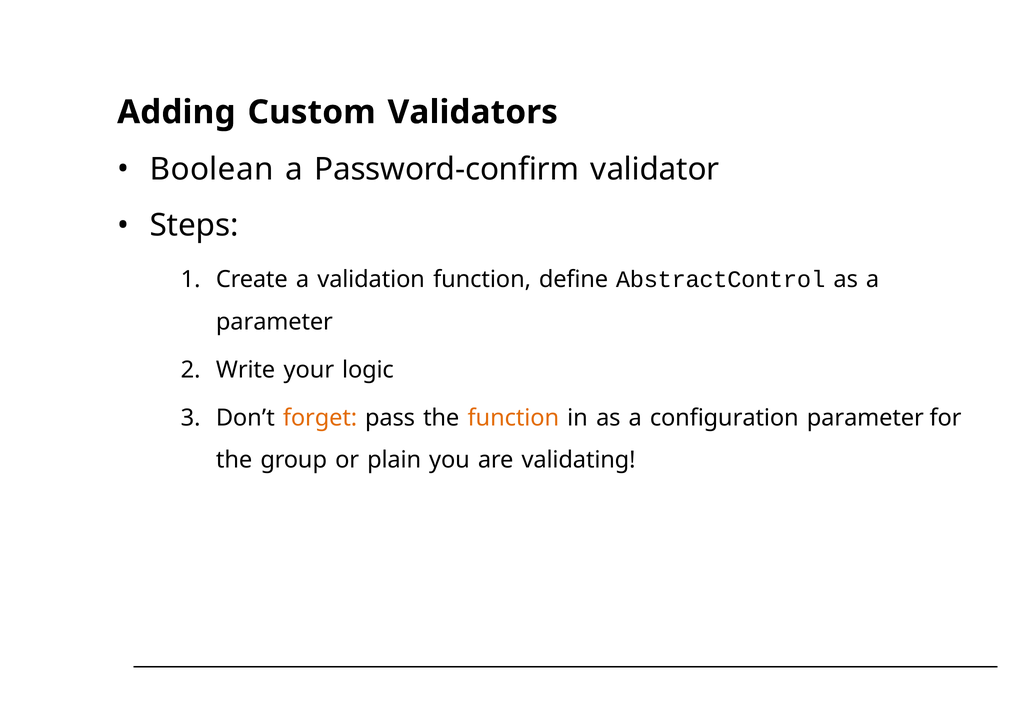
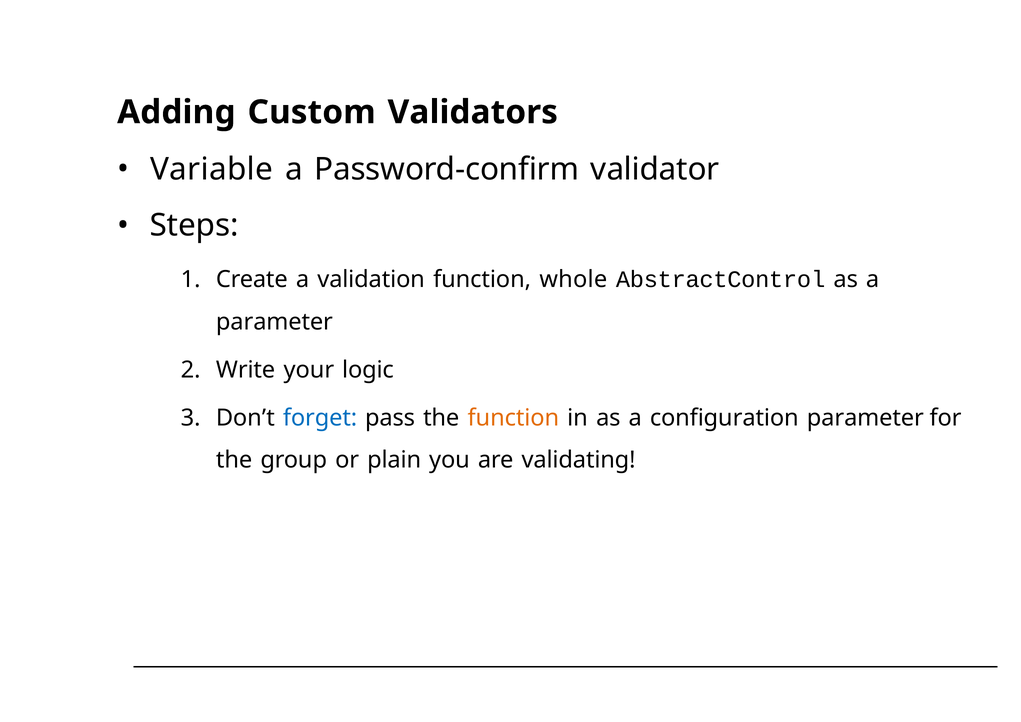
Boolean: Boolean -> Variable (212, 169)
define: define -> whole (573, 280)
forget colour: orange -> blue (320, 418)
